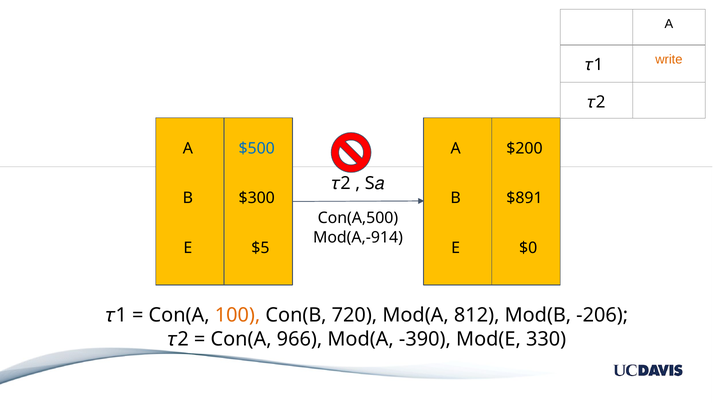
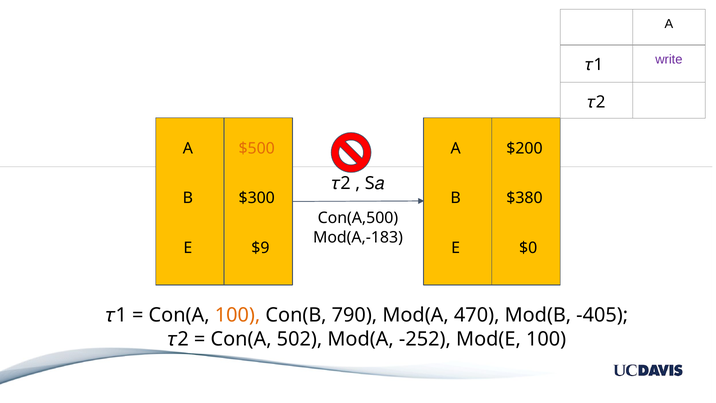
write colour: orange -> purple (669, 60)
$500 colour: blue -> orange (257, 148)
$891: $891 -> $380 (524, 198)
Mod(A,-914: Mod(A,-914 -> Mod(A,-183 (358, 237)
$5: $5 -> $9 (260, 248)
720: 720 -> 790 (354, 315)
812: 812 -> 470 (477, 315)
-206: -206 -> -405 (602, 315)
966: 966 -> 502 (299, 339)
-390: -390 -> -252 (425, 339)
Mod(E 330: 330 -> 100 (546, 339)
